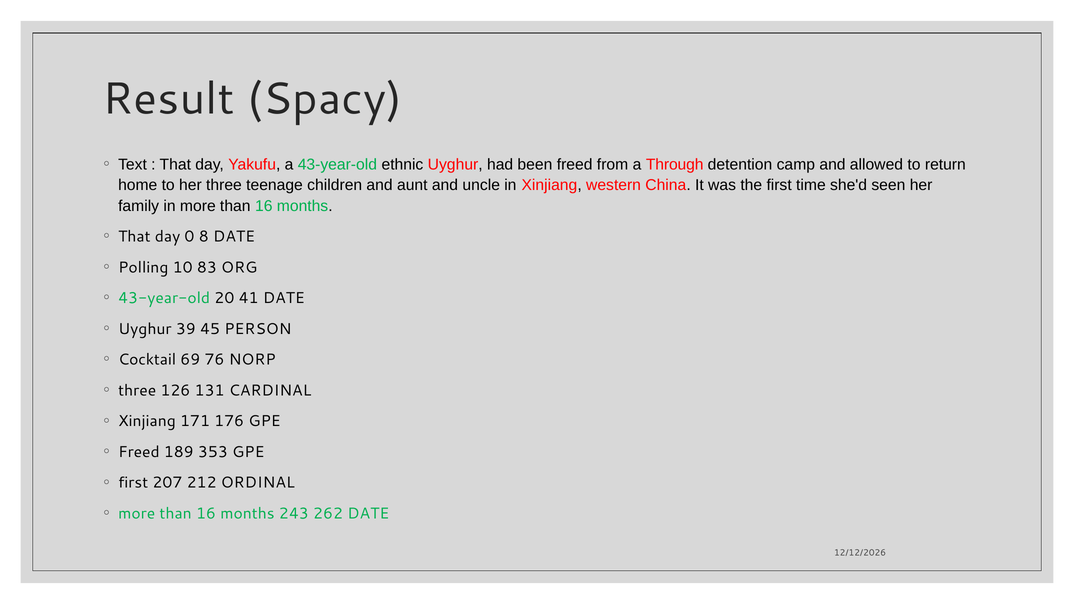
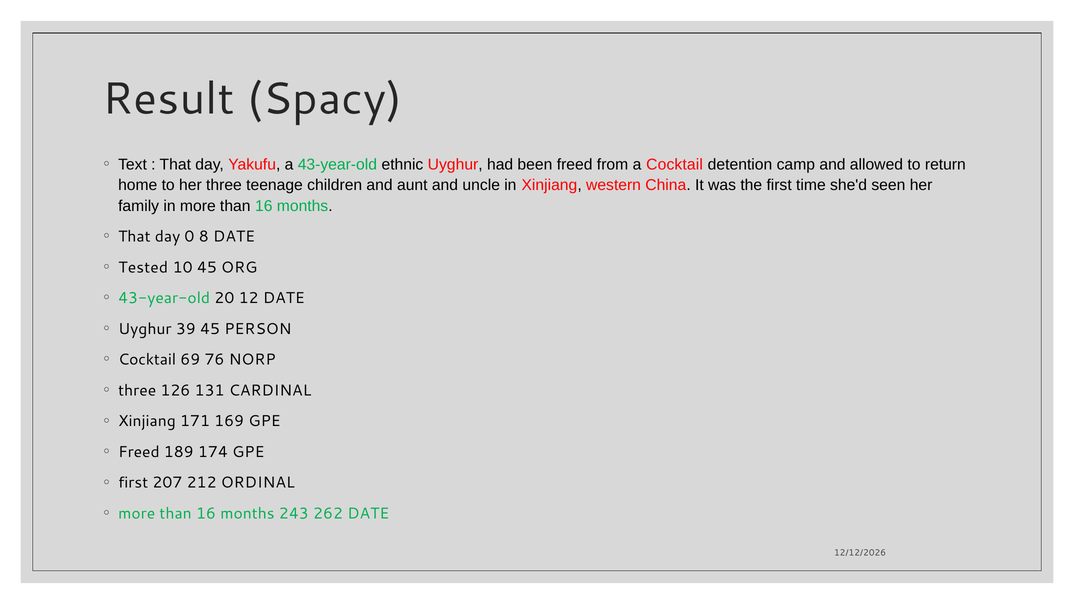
a Through: Through -> Cocktail (675, 165)
Polling: Polling -> Tested (143, 267)
10 83: 83 -> 45 (207, 267)
41: 41 -> 12 (249, 298)
176: 176 -> 169 (229, 421)
353: 353 -> 174 (213, 452)
